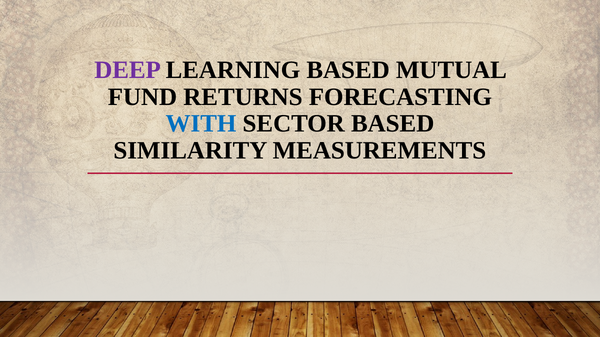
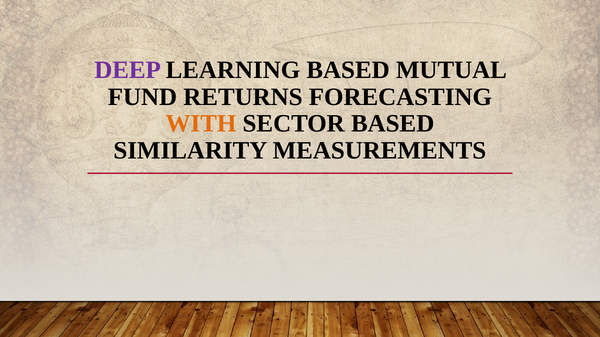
WITH colour: blue -> orange (201, 124)
